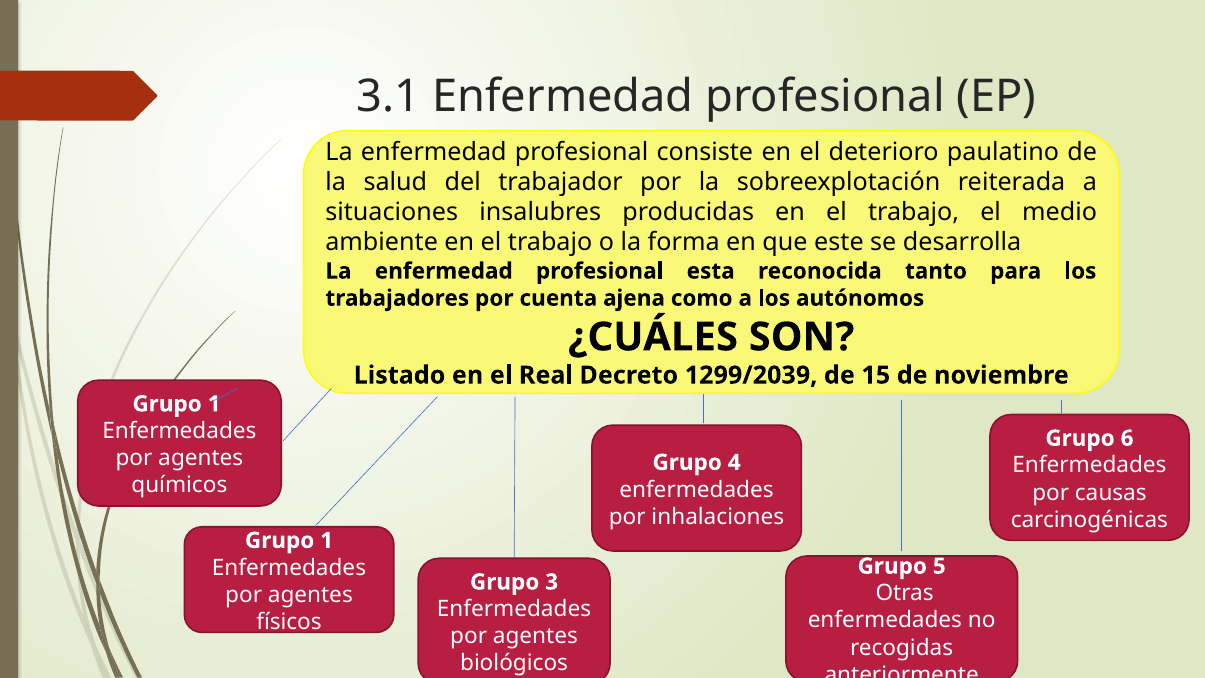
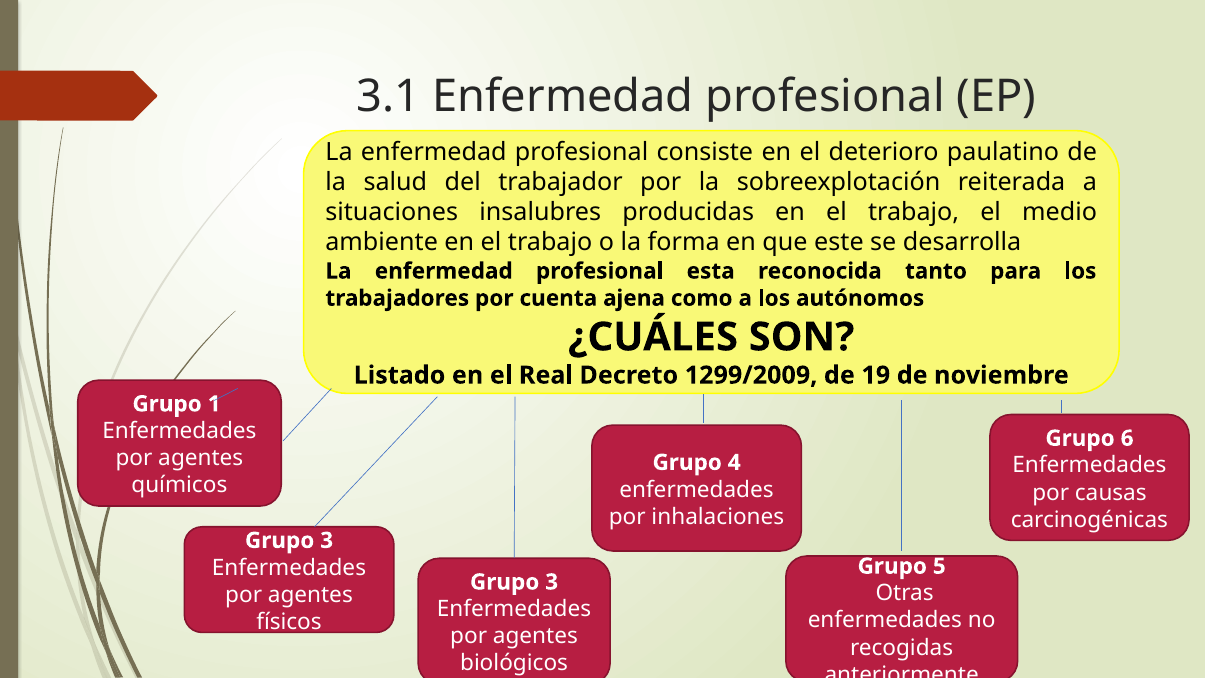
1299/2039: 1299/2039 -> 1299/2009 (751, 375)
15: 15 -> 19 (876, 375)
1: 1 -> 3 (327, 540)
